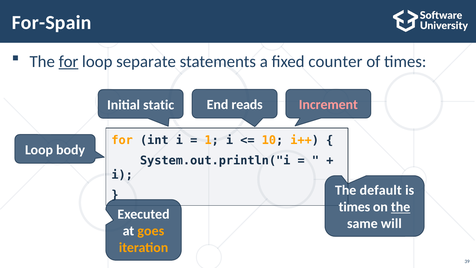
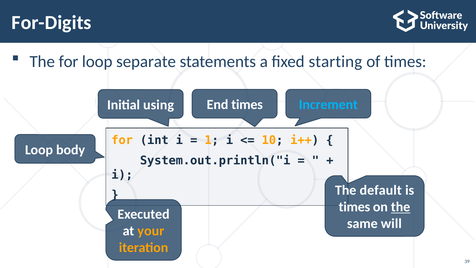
For-Spain: For-Spain -> For-Digits (52, 23)
for underline: present -> none (69, 61)
counter: counter -> starting (335, 61)
End reads: reads -> times (247, 105)
Increment colour: pink -> light blue (328, 105)
static: static -> using (159, 105)
goes: goes -> your (151, 231)
